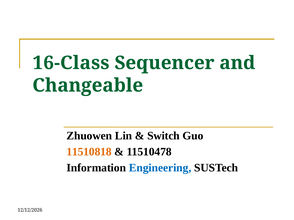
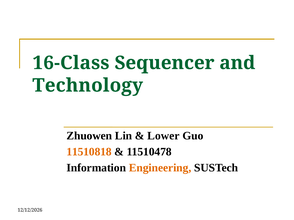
Changeable: Changeable -> Technology (88, 86)
Switch: Switch -> Lower (163, 136)
Engineering colour: blue -> orange (160, 168)
